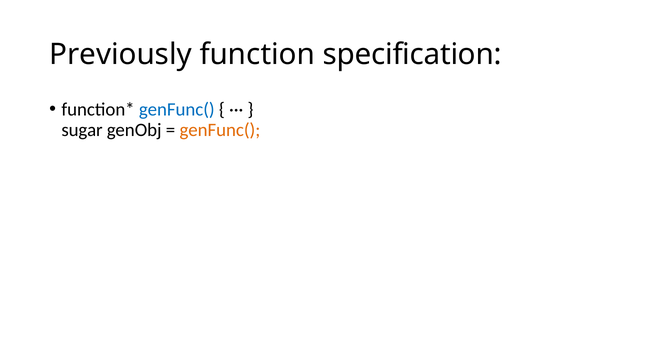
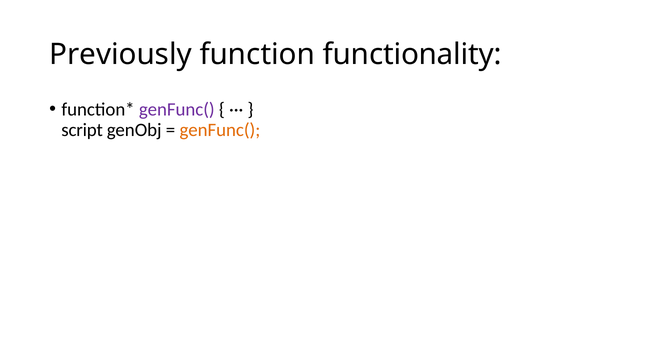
specification: specification -> functionality (412, 54)
genFunc( colour: blue -> purple (177, 109)
sugar: sugar -> script (82, 130)
